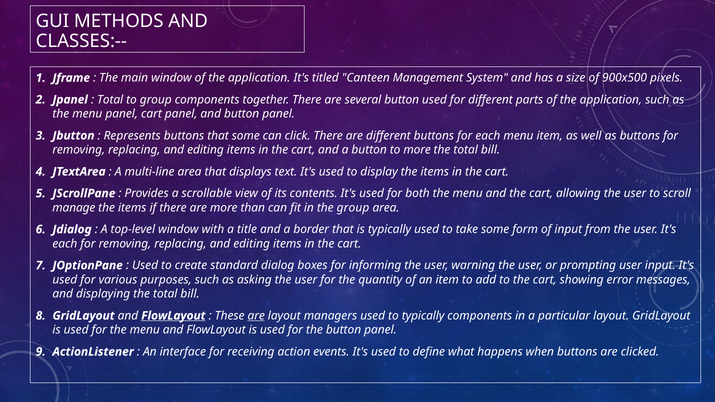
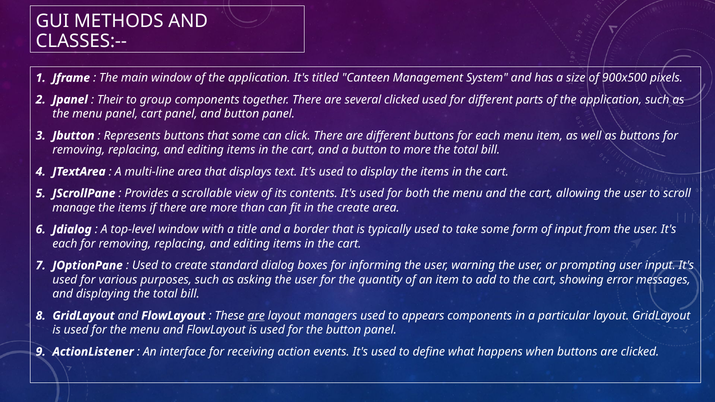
Total: Total -> Their (110, 100)
several button: button -> clicked (402, 100)
the group: group -> create (353, 208)
FlowLayout underline: present -> none (173, 316)
to typically: typically -> appears (423, 316)
